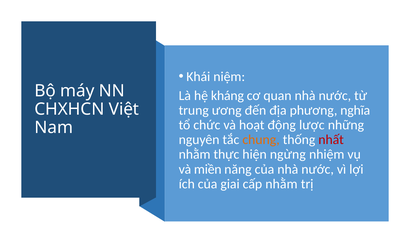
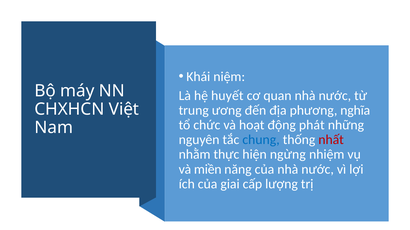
kháng: kháng -> huyết (227, 96)
lược: lược -> phát (312, 125)
chung colour: orange -> blue (261, 140)
cấp nhằm: nhằm -> lượng (282, 184)
